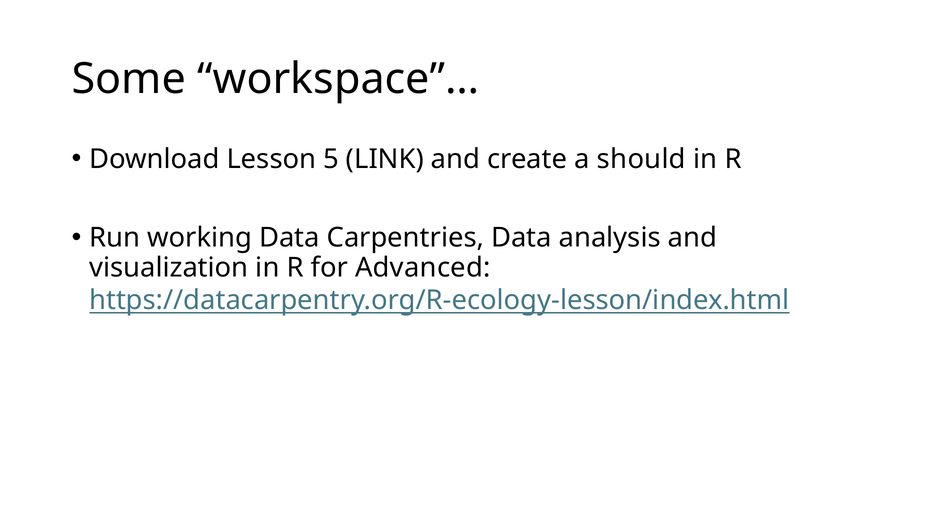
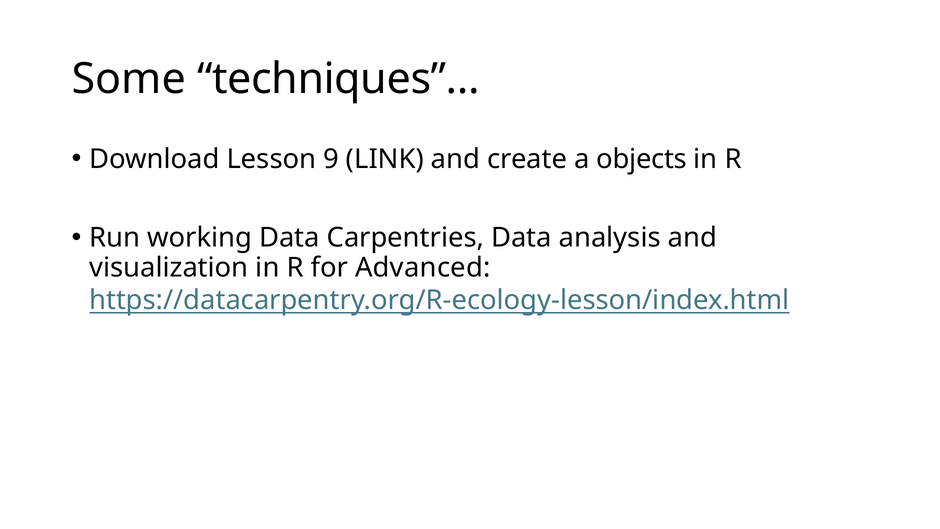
workspace”…: workspace”… -> techniques”… (338, 79)
5: 5 -> 9 (331, 159)
should: should -> objects (642, 159)
